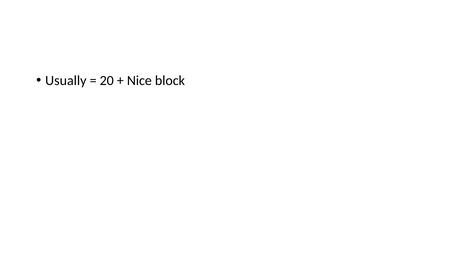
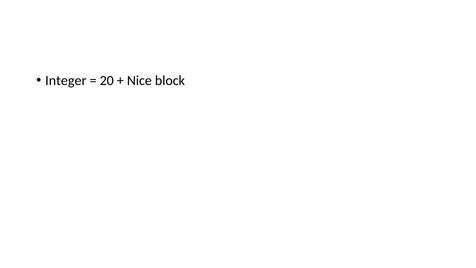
Usually: Usually -> Integer (66, 80)
